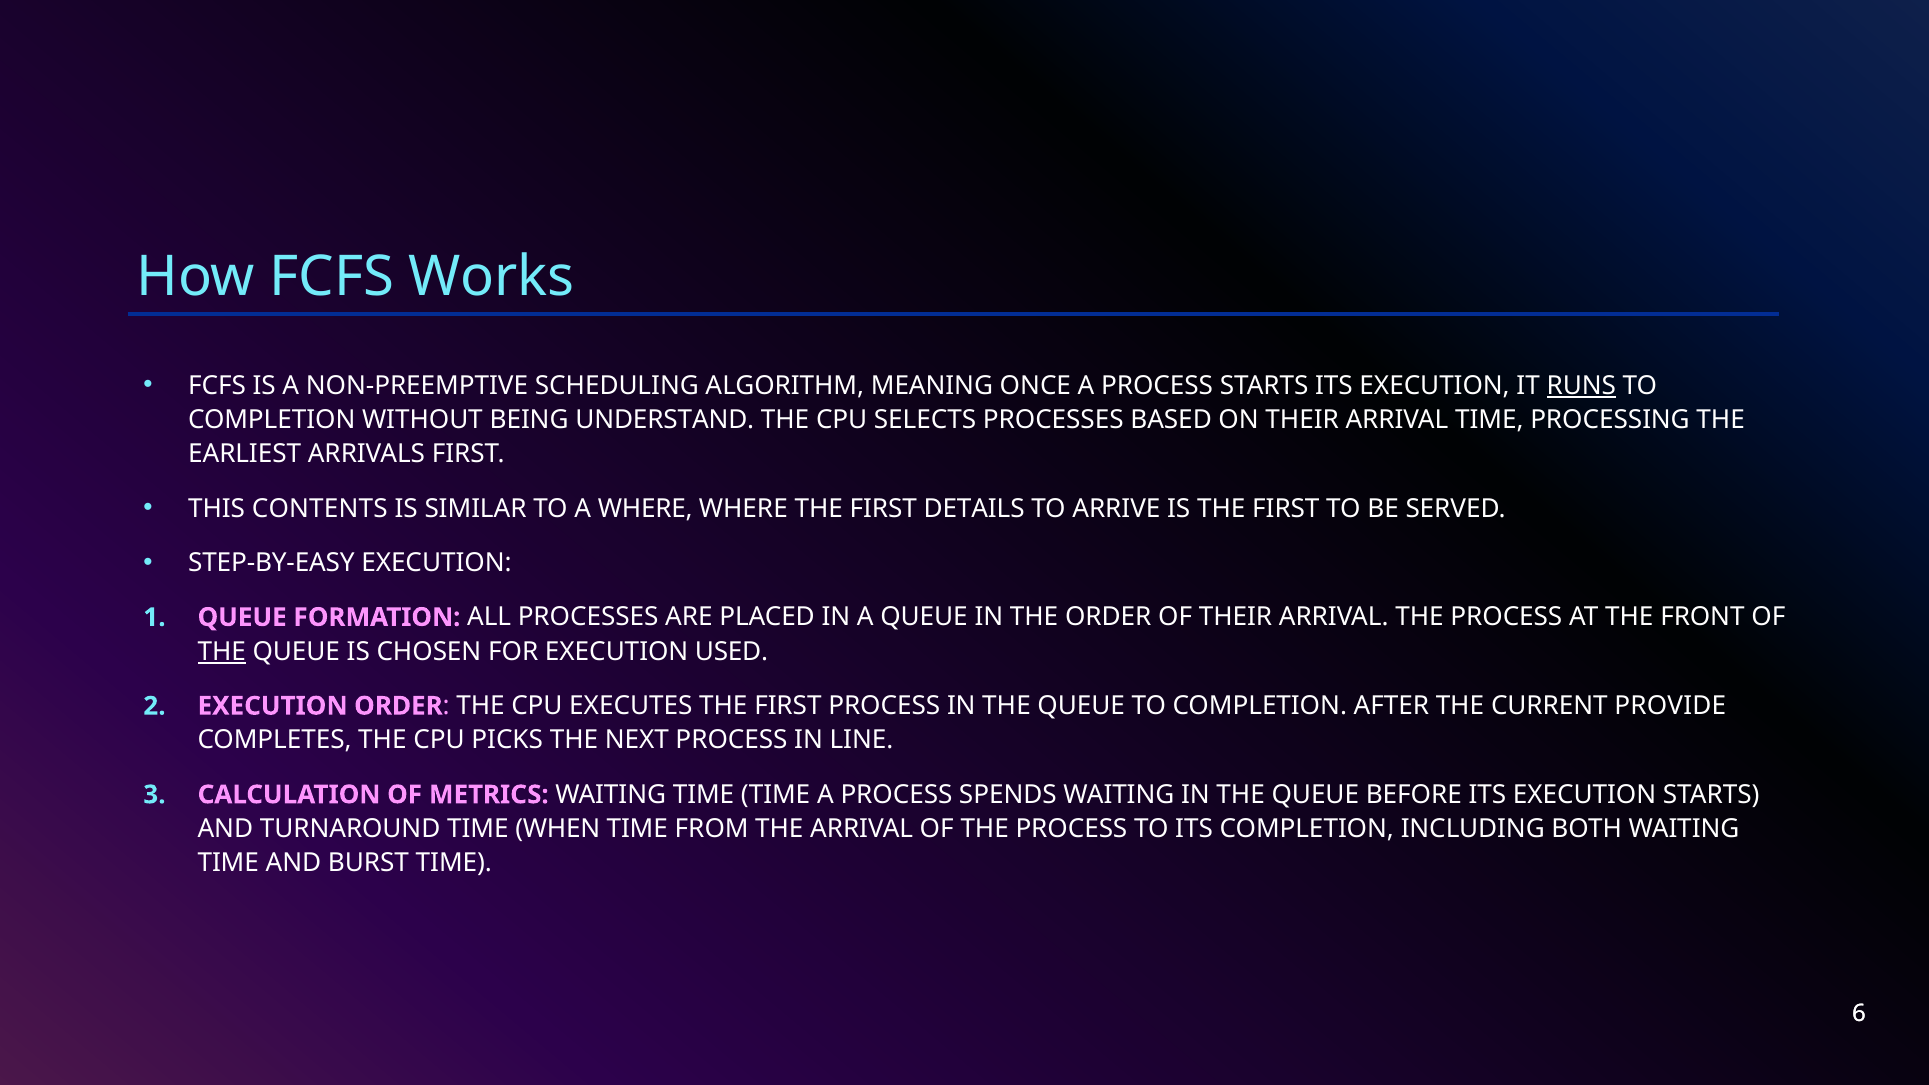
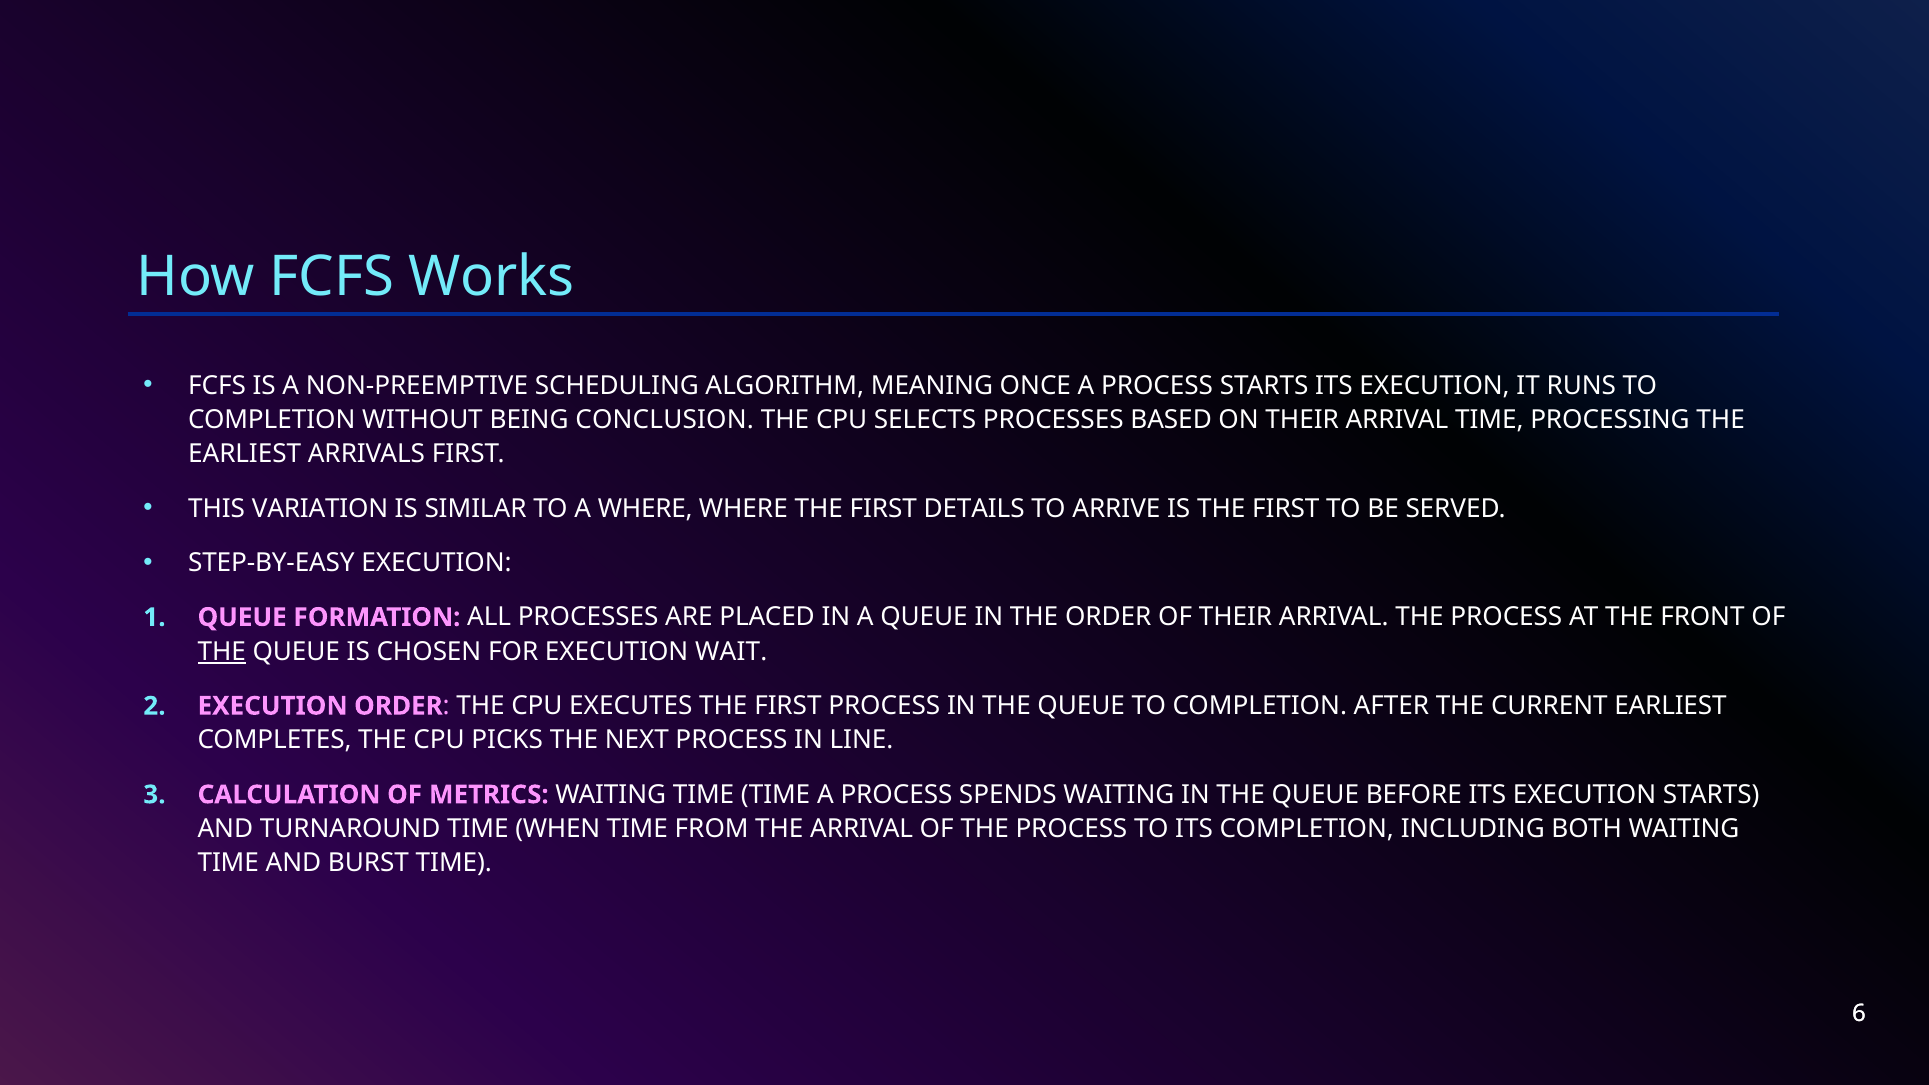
RUNS underline: present -> none (1581, 386)
UNDERSTAND: UNDERSTAND -> CONCLUSION (665, 420)
CONTENTS: CONTENTS -> VARIATION (320, 509)
USED: USED -> WAIT (731, 652)
CURRENT PROVIDE: PROVIDE -> EARLIEST (1670, 706)
